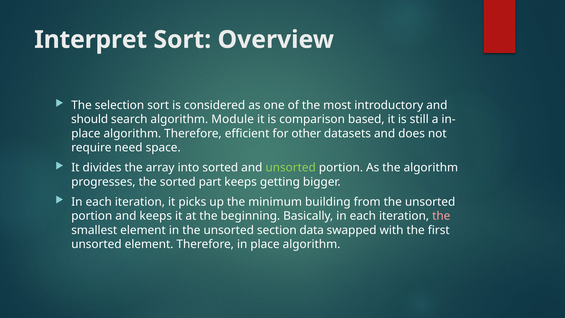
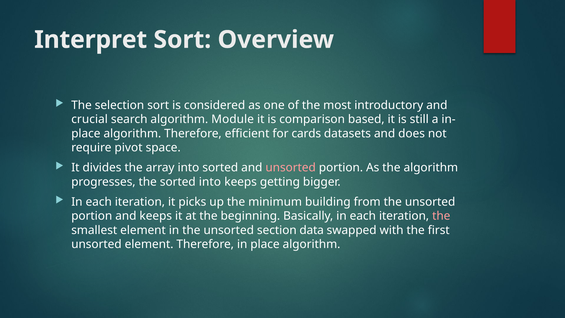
should: should -> crucial (90, 119)
other: other -> cards (306, 133)
need: need -> pivot (129, 148)
unsorted colour: light green -> pink (291, 168)
sorted part: part -> into (210, 182)
